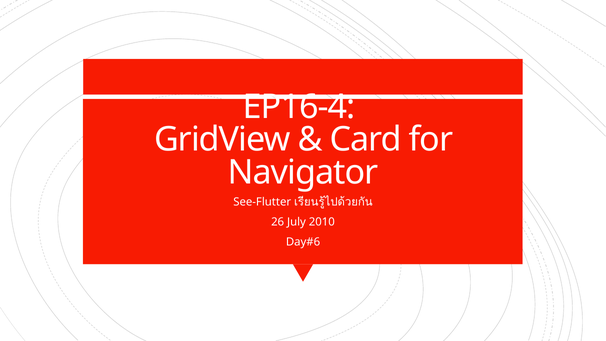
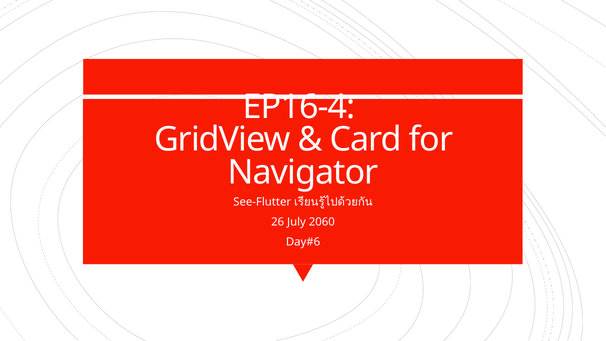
2010: 2010 -> 2060 (322, 222)
